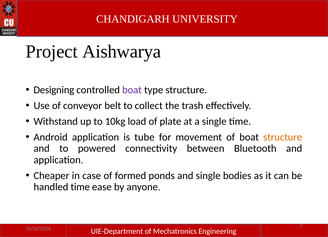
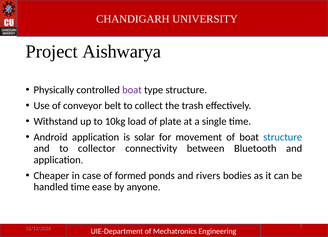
Designing: Designing -> Physically (54, 90)
tube: tube -> solar (145, 137)
structure colour: orange -> blue (283, 137)
powered: powered -> collector (97, 148)
and single: single -> rivers (208, 175)
